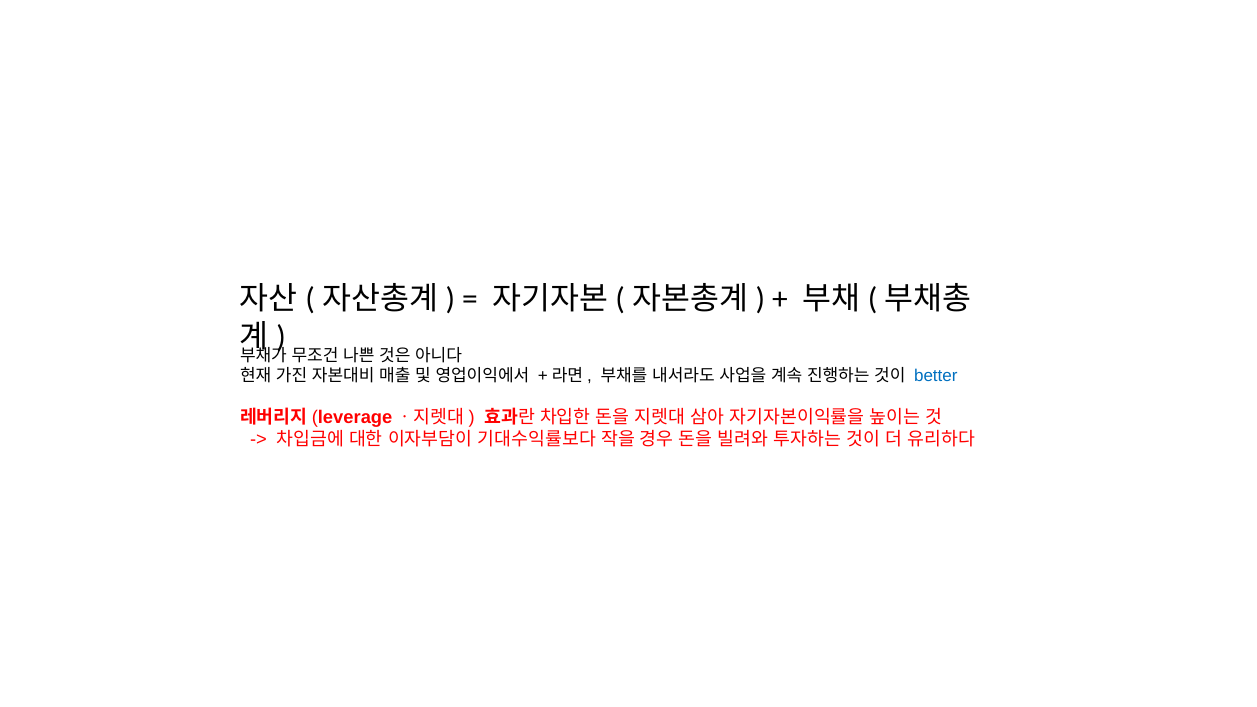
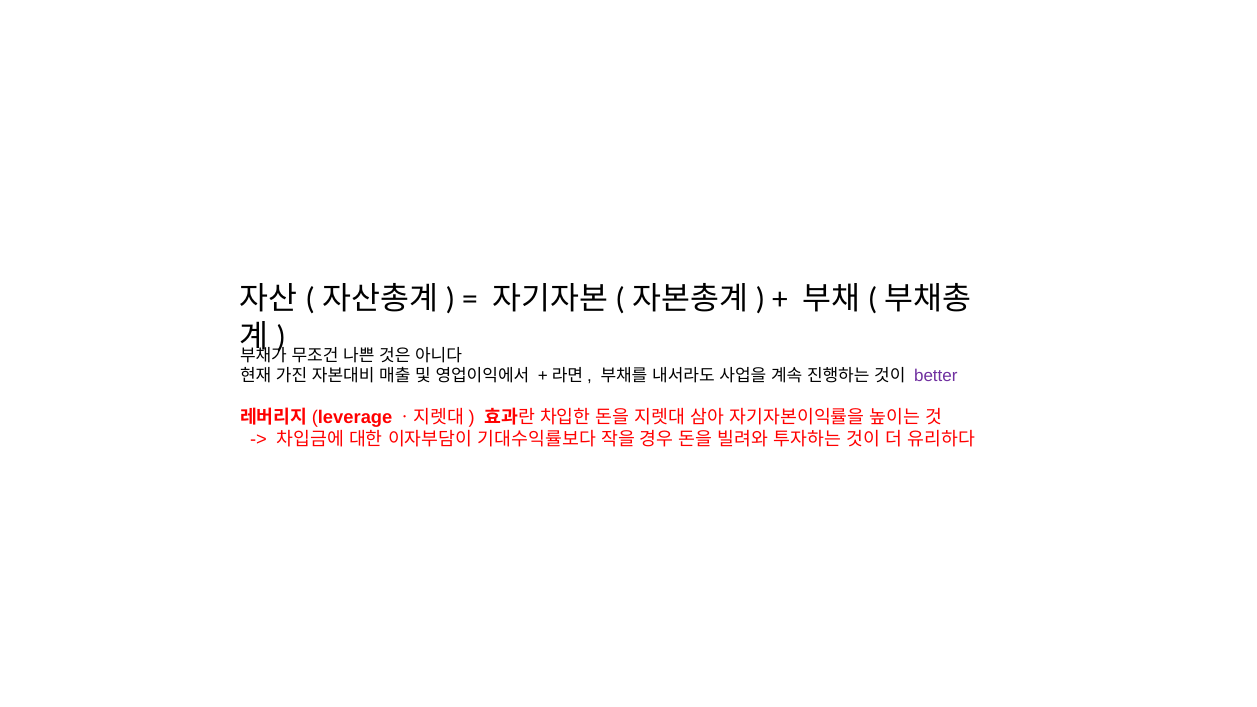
better colour: blue -> purple (936, 376)
